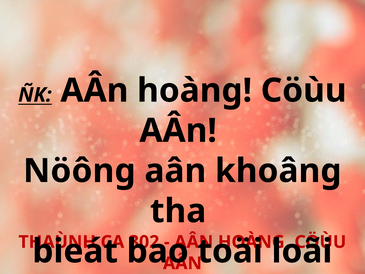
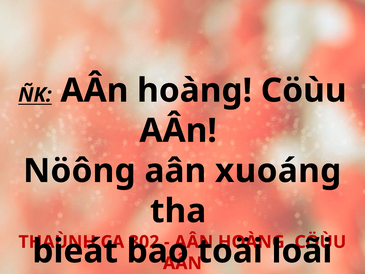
khoâng: khoâng -> xuoáng (278, 171)
